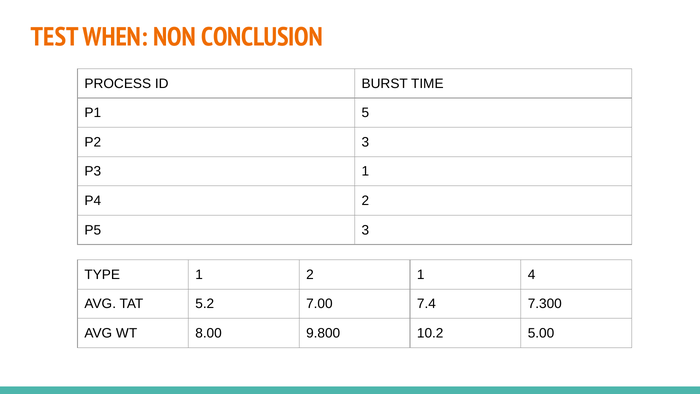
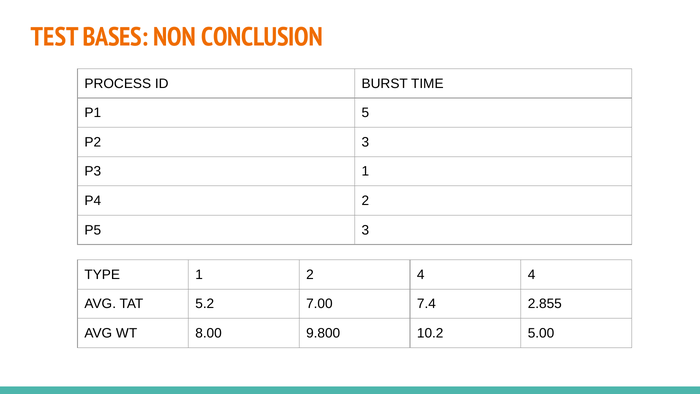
WHEN: WHEN -> BASES (115, 37)
2 1: 1 -> 4 (421, 275)
7.300: 7.300 -> 2.855 (545, 304)
